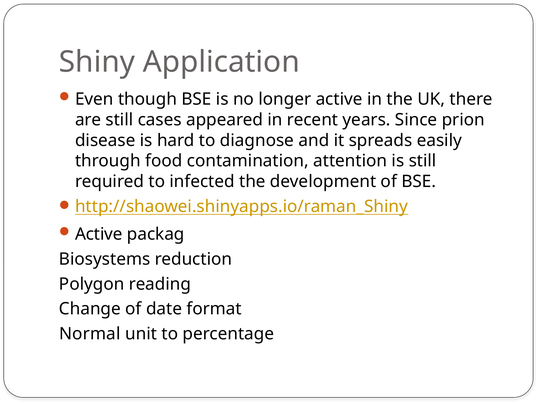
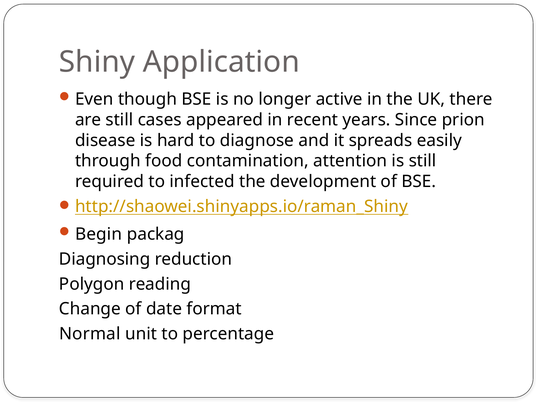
Active: Active -> Begin (99, 234)
Biosystems: Biosystems -> Diagnosing (105, 259)
